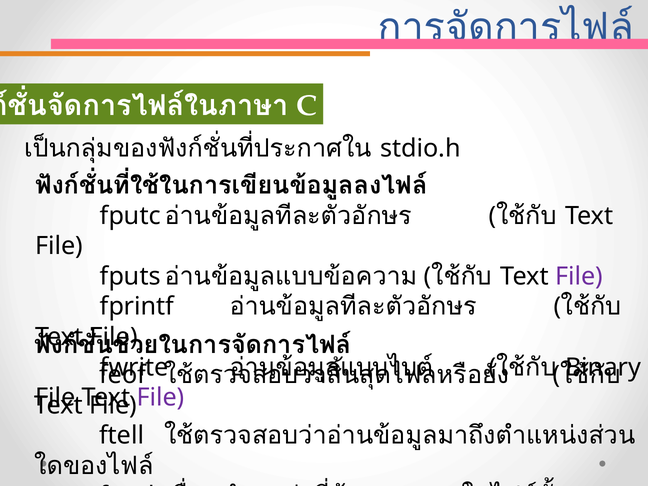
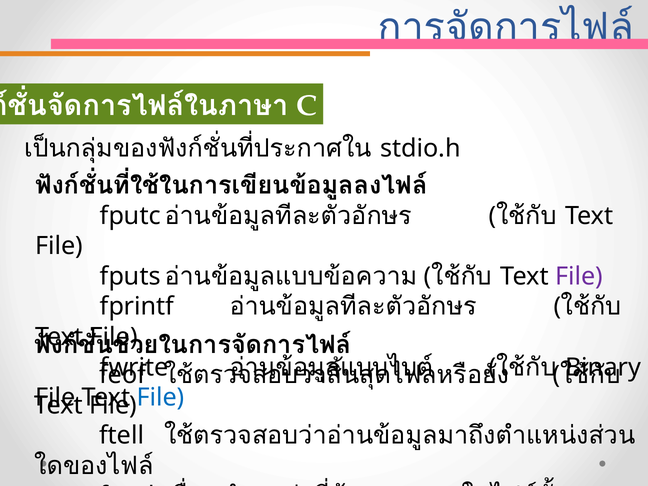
File colour: purple -> blue (161, 397)
